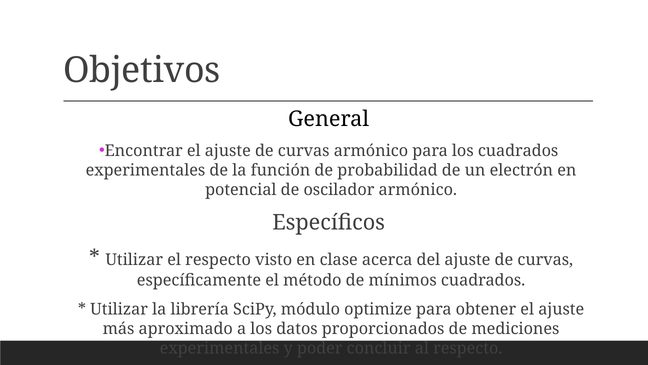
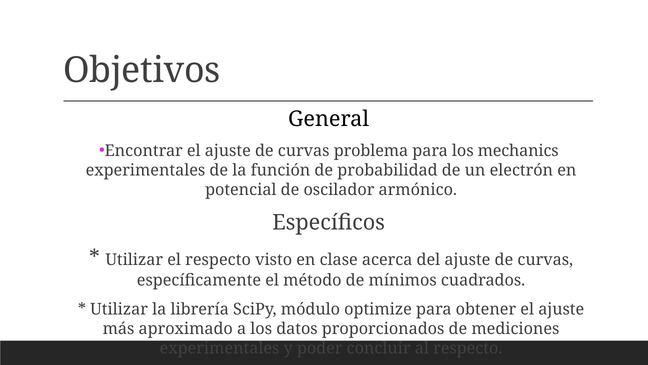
curvas armónico: armónico -> problema (371, 151)
los cuadrados: cuadrados -> mechanics (518, 151)
